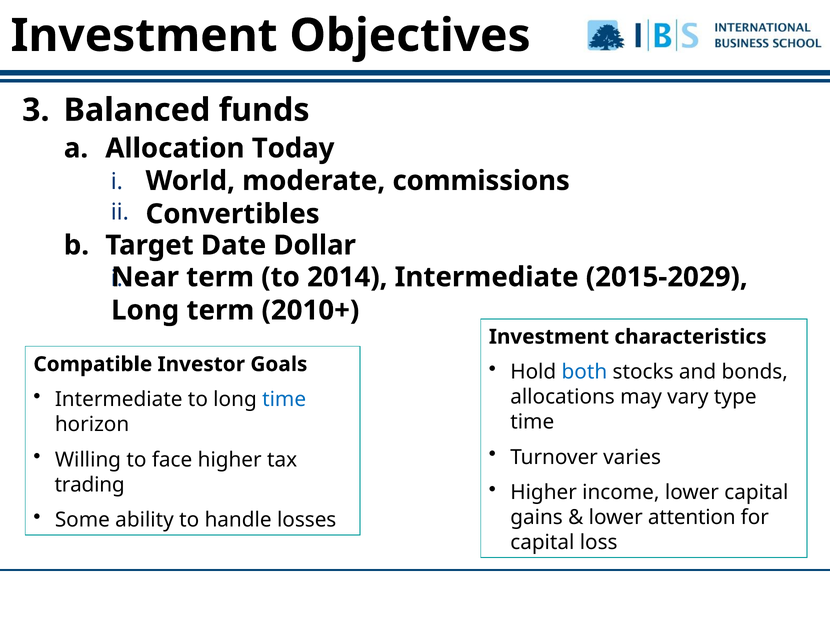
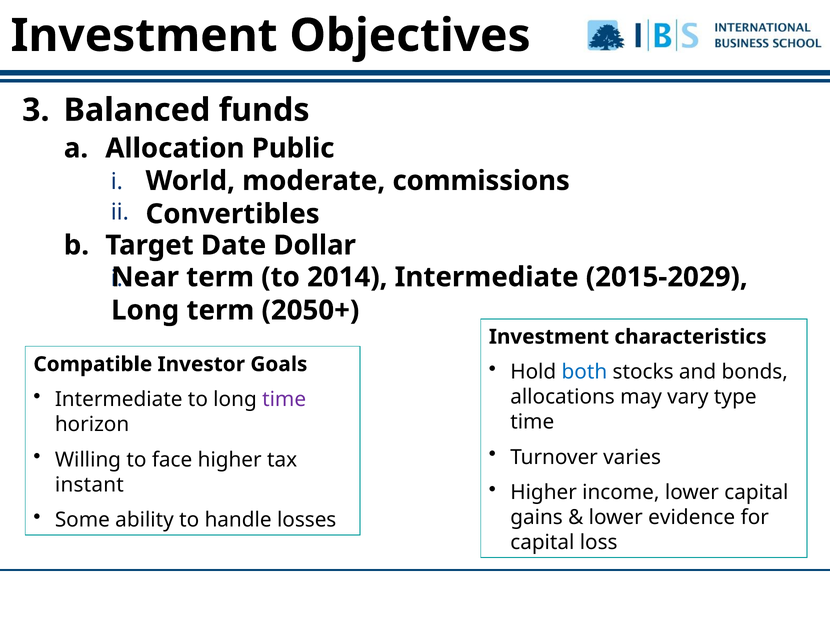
Today: Today -> Public (293, 148)
2010+: 2010+ -> 2050+ (310, 310)
time colour: blue -> purple (284, 399)
trading: trading -> instant (89, 484)
attention: attention -> evidence (692, 517)
